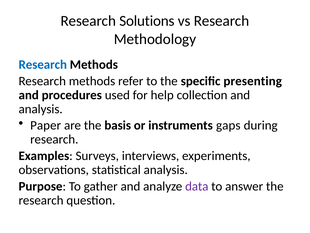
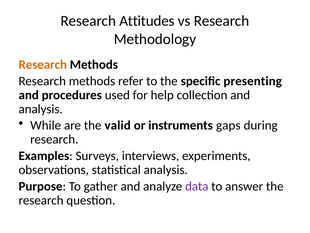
Solutions: Solutions -> Attitudes (147, 21)
Research colour: blue -> orange (43, 64)
Paper: Paper -> While (46, 125)
basis: basis -> valid (118, 125)
